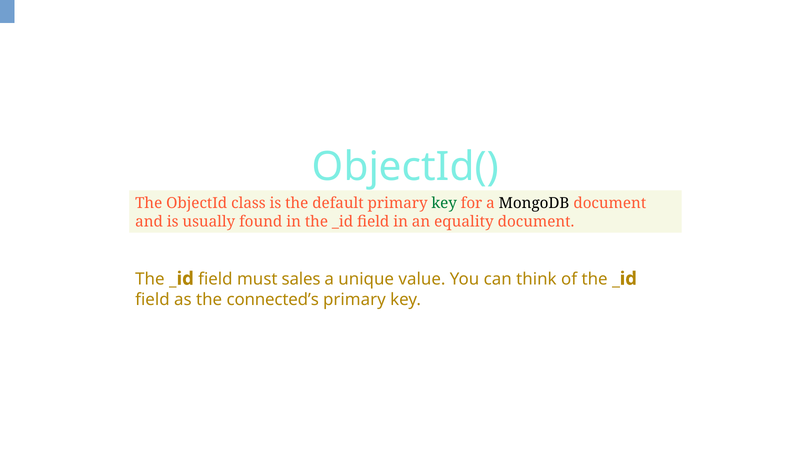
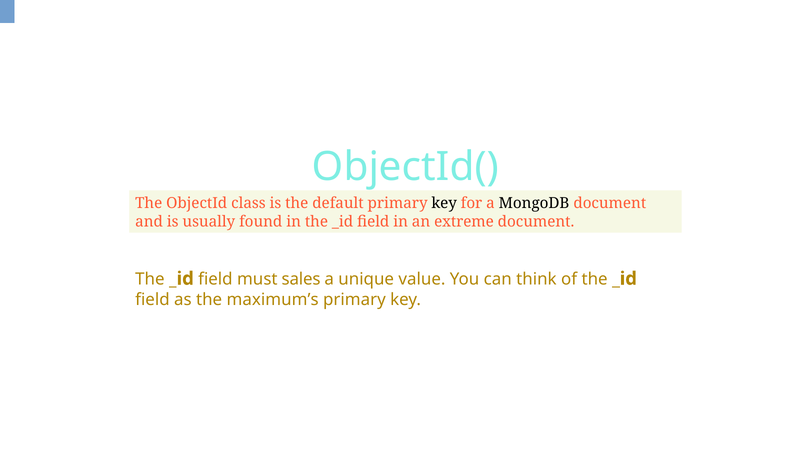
key colour: green -> black (444, 204)
equality: equality -> extreme (464, 222)
connected’s: connected’s -> maximum’s (273, 300)
